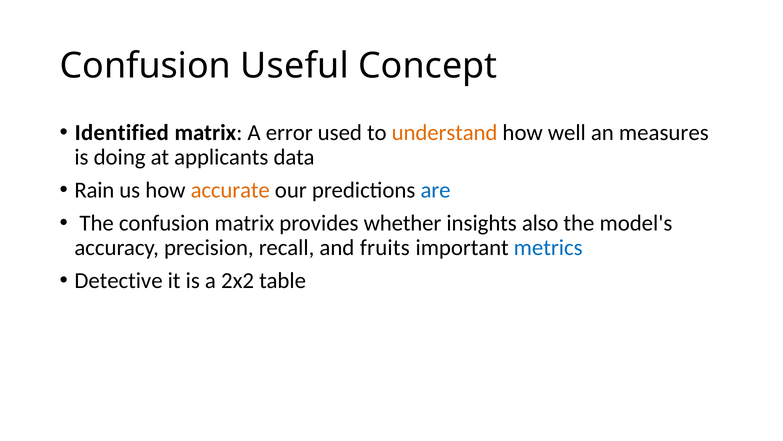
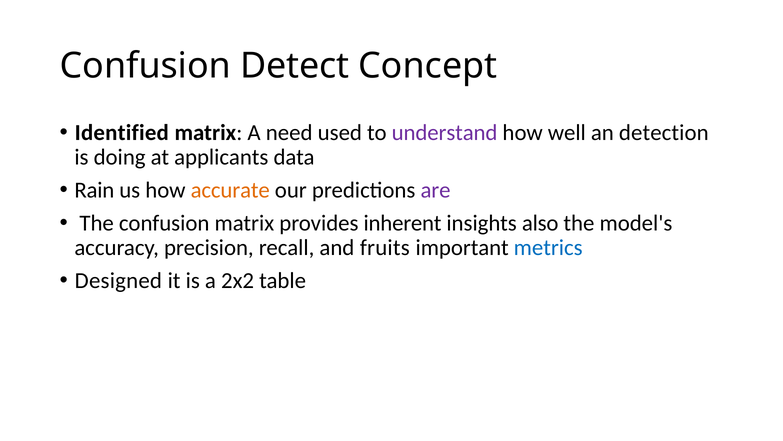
Useful: Useful -> Detect (295, 66)
error: error -> need (289, 132)
understand colour: orange -> purple (445, 132)
measures: measures -> detection (664, 132)
are colour: blue -> purple (436, 190)
whether: whether -> inherent (403, 223)
Detective: Detective -> Designed (118, 280)
